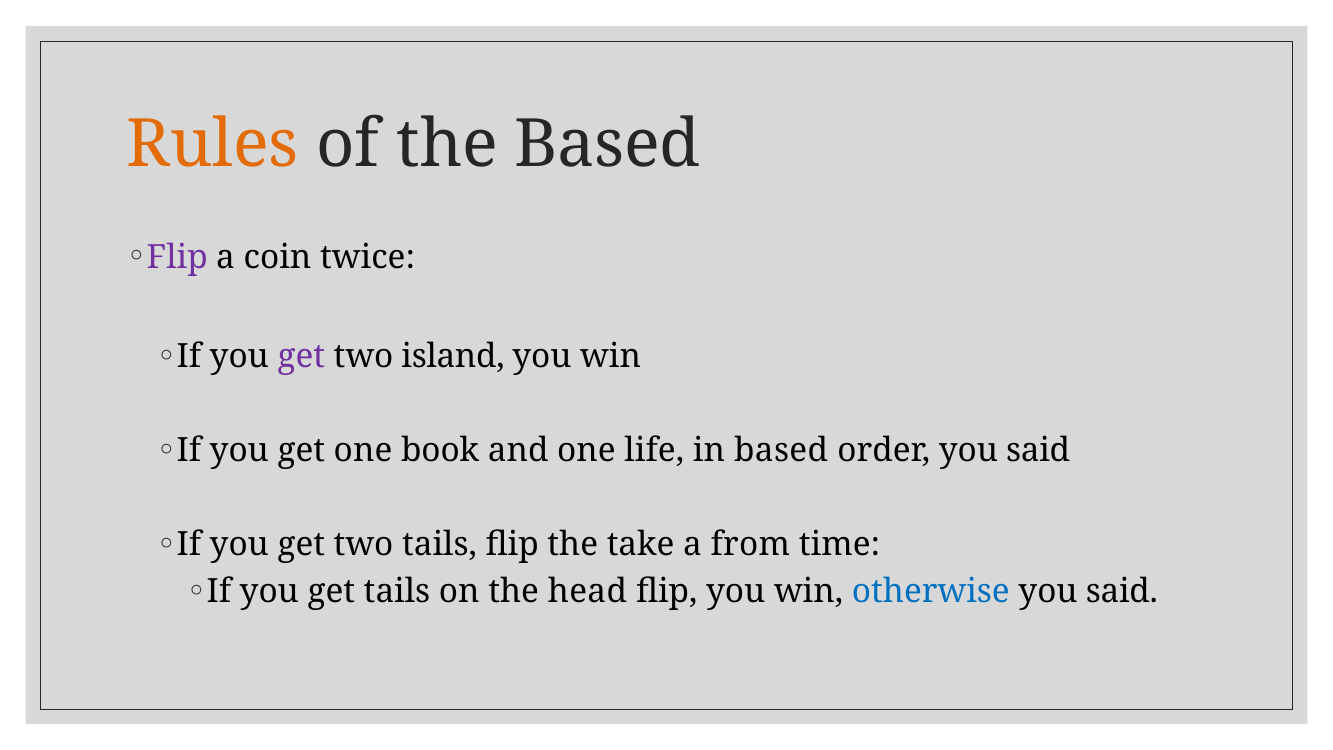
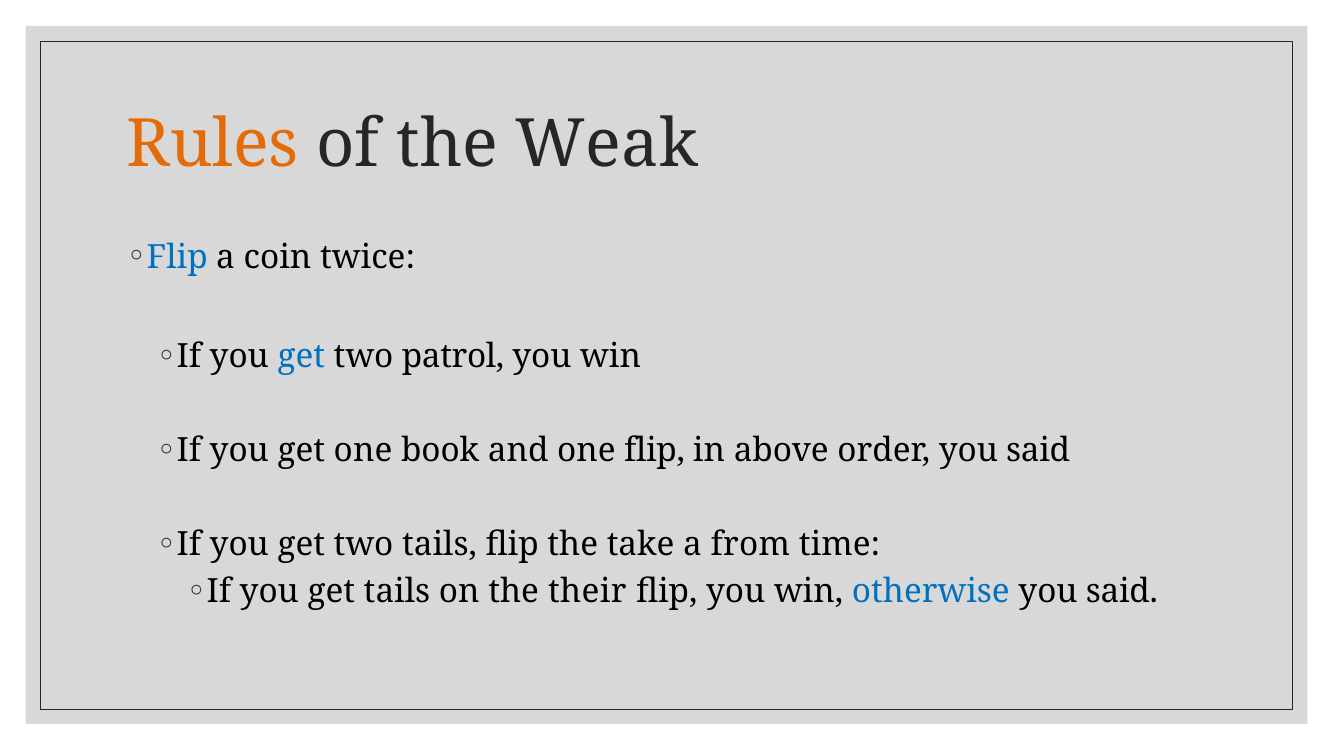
the Based: Based -> Weak (607, 145)
Flip colour: purple -> blue (177, 257)
get colour: purple -> blue (301, 357)
island: island -> patrol (453, 357)
one life: life -> flip (655, 451)
in based: based -> above (781, 451)
head: head -> their (587, 591)
